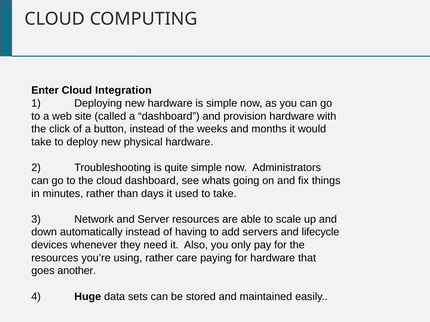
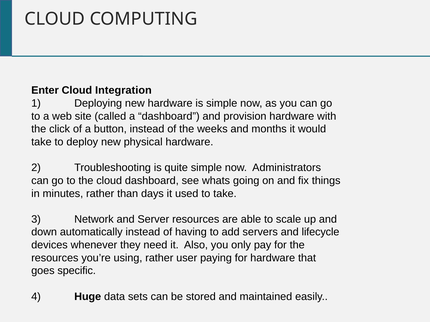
care: care -> user (187, 258)
another: another -> specific (77, 271)
